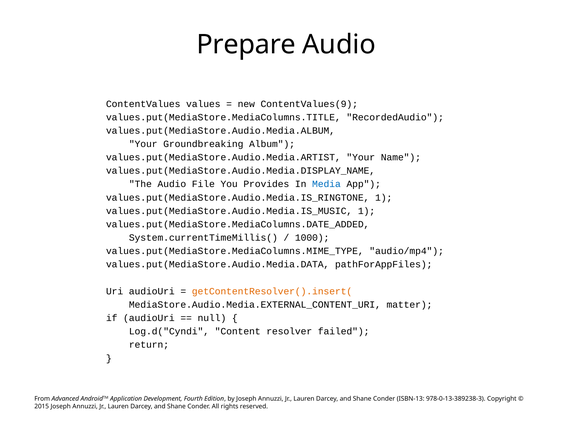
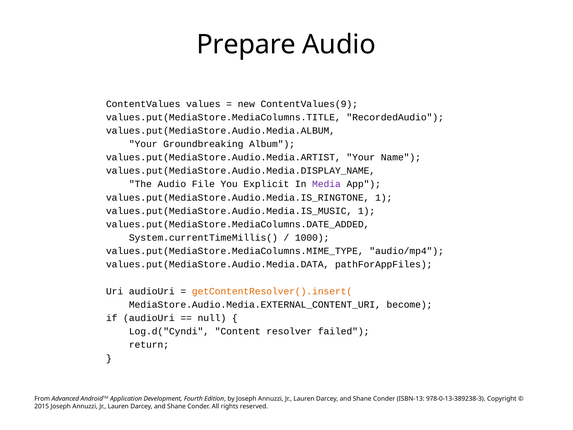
Provides: Provides -> Explicit (266, 184)
Media colour: blue -> purple (326, 184)
matter: matter -> become (409, 304)
